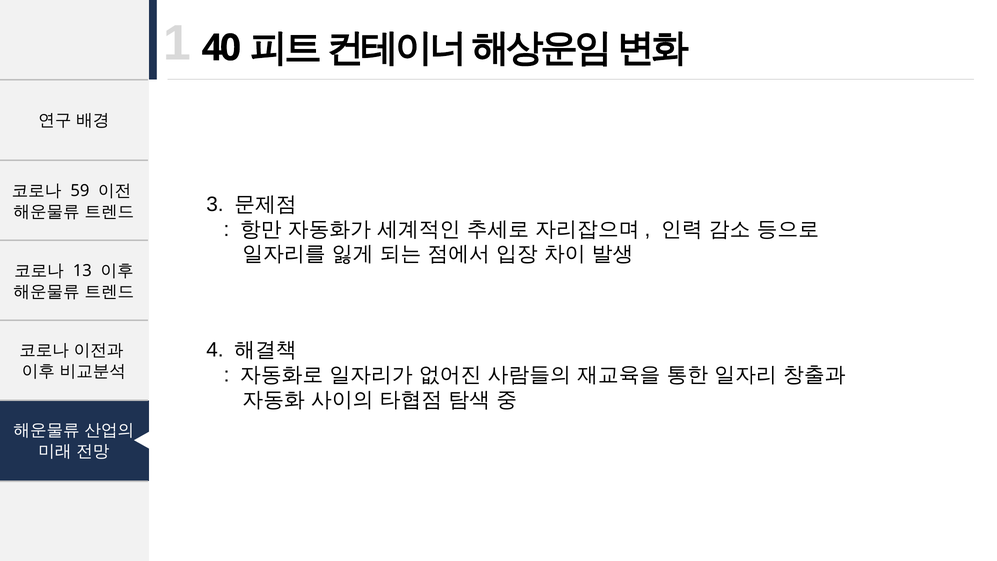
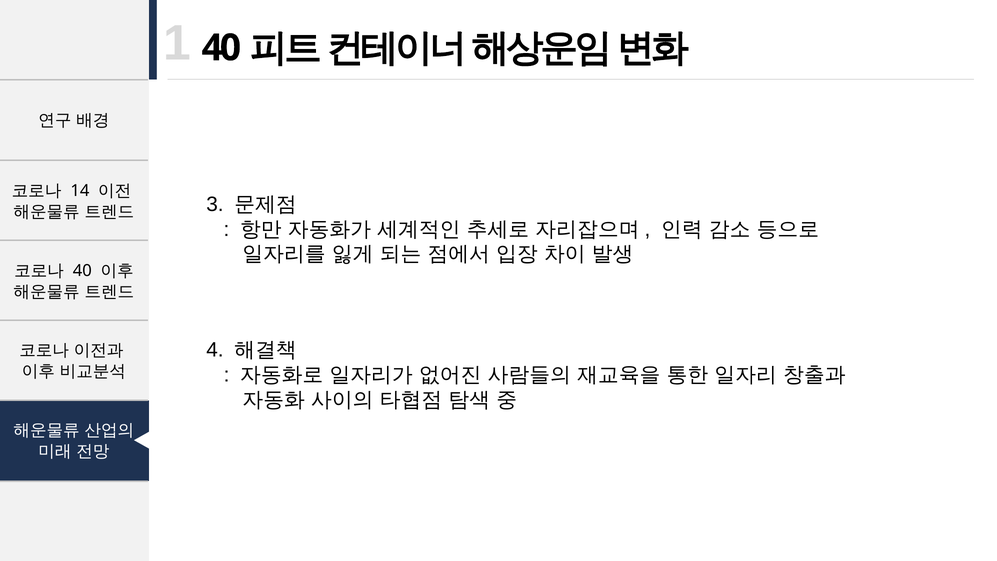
59: 59 -> 14 (80, 191)
13: 13 -> 40 (82, 271)
